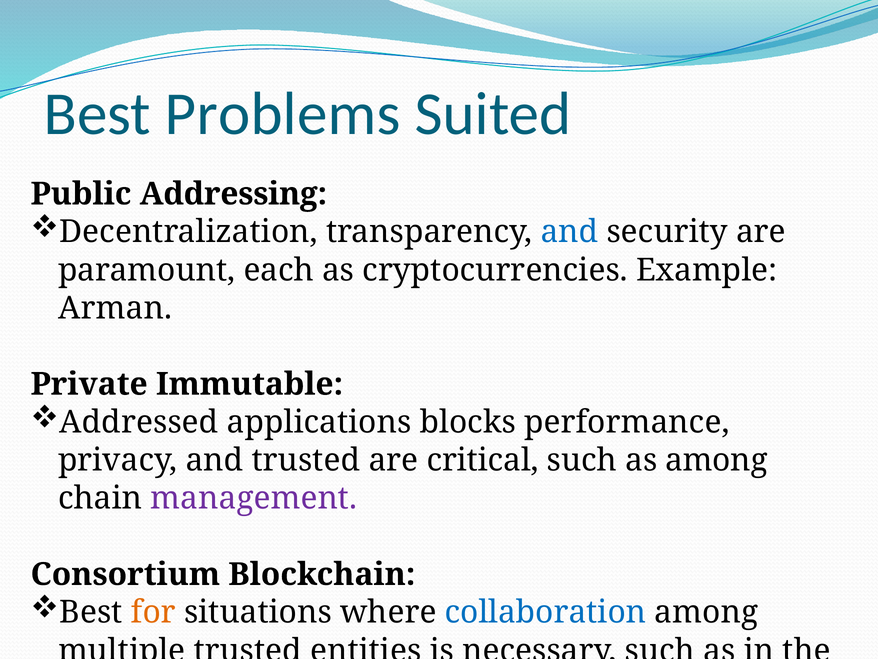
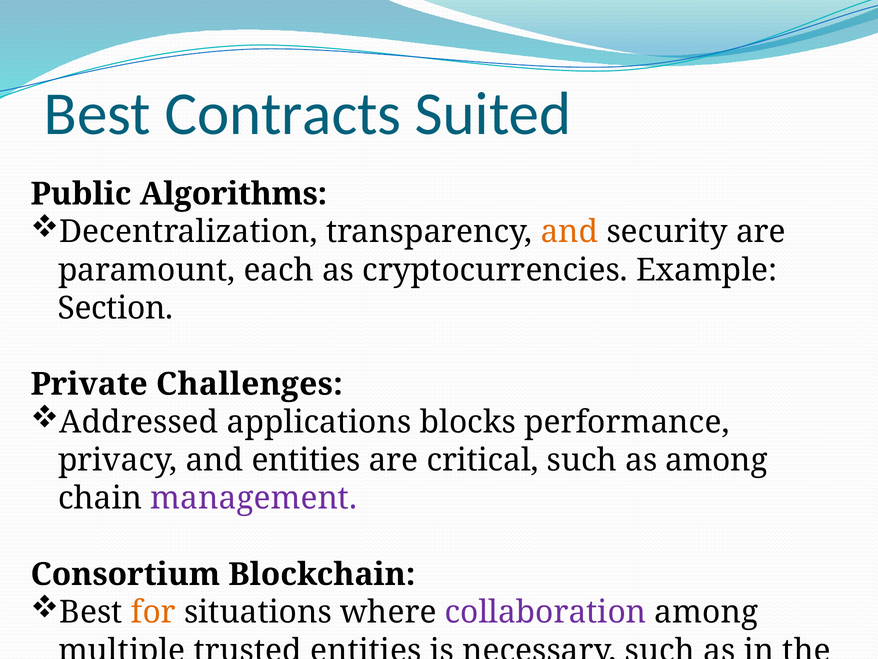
Problems: Problems -> Contracts (283, 114)
Addressing: Addressing -> Algorithms (233, 194)
and colour: blue -> orange (570, 232)
Arman: Arman -> Section (115, 308)
Immutable: Immutable -> Challenges (249, 384)
and trusted: trusted -> entities (306, 460)
collaboration colour: blue -> purple (546, 612)
